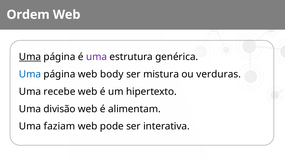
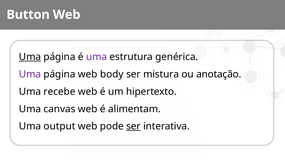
Ordem: Ordem -> Button (28, 15)
Uma colour: blue -> purple (30, 74)
verduras: verduras -> anotação (219, 74)
divisão: divisão -> canvas (59, 109)
faziam: faziam -> output (59, 127)
ser underline: none -> present (133, 127)
